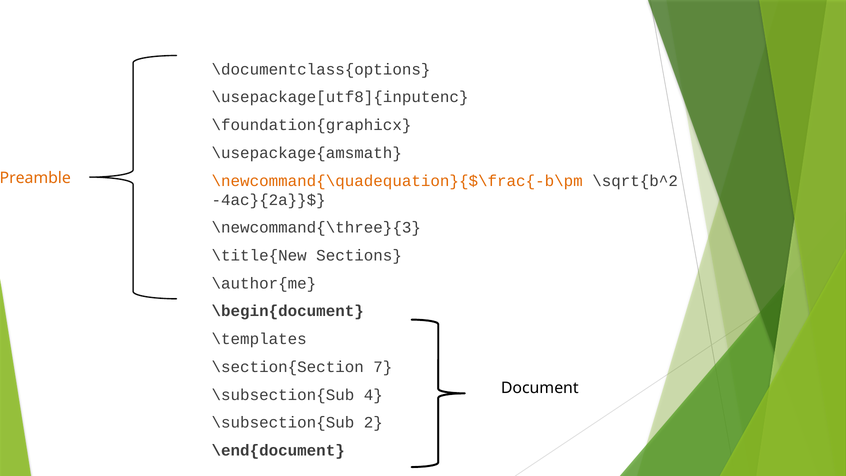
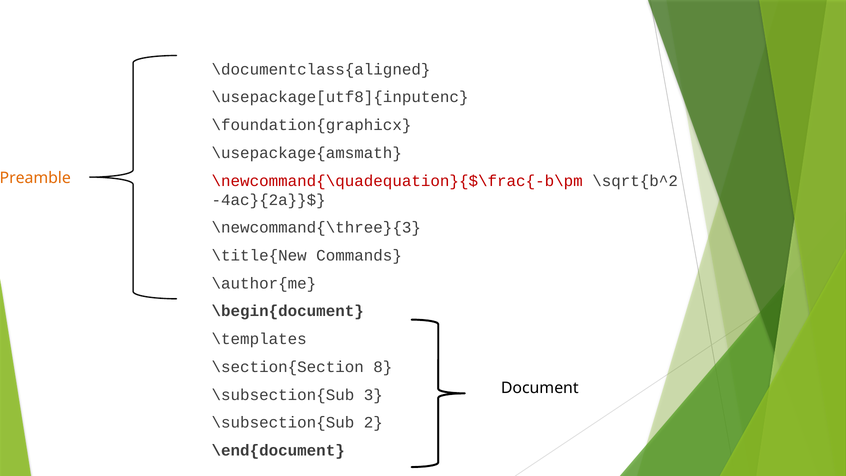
\documentclass{options: \documentclass{options -> \documentclass{aligned (321, 69)
\newcommand{\quadequation}{$\frac{-b\pm colour: orange -> red (397, 181)
Sections: Sections -> Commands (359, 255)
7: 7 -> 8 (383, 367)
4: 4 -> 3 (373, 395)
